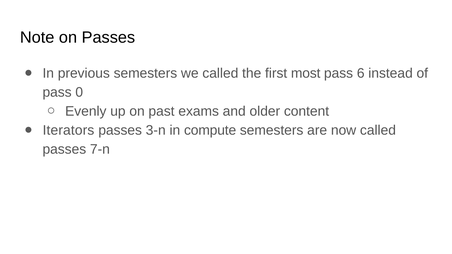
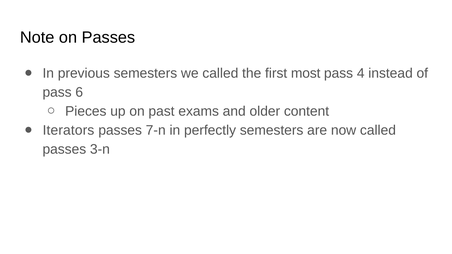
6: 6 -> 4 (361, 73)
0: 0 -> 6 (79, 92)
Evenly: Evenly -> Pieces (86, 111)
3-n: 3-n -> 7-n (156, 130)
compute: compute -> perfectly (210, 130)
7-n: 7-n -> 3-n (100, 149)
